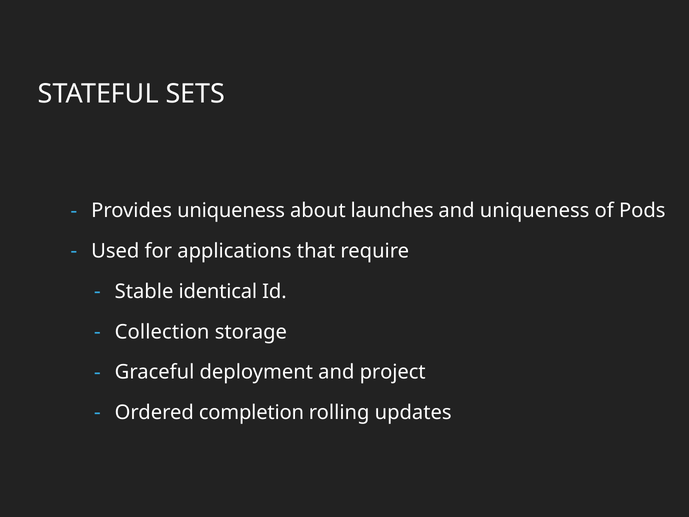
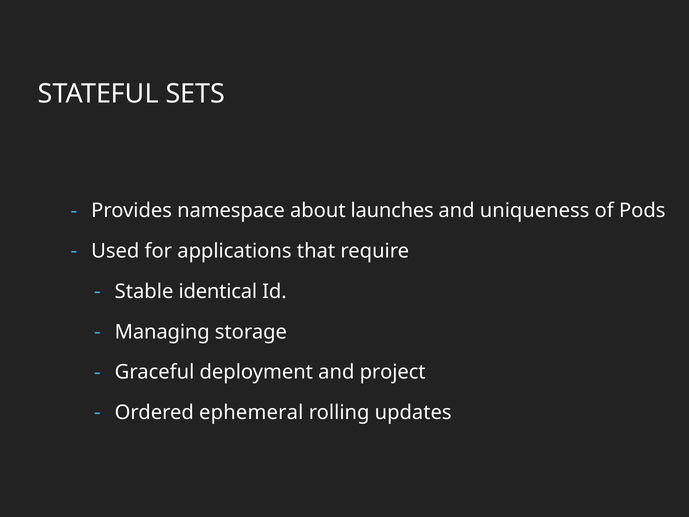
Provides uniqueness: uniqueness -> namespace (231, 211)
Collection: Collection -> Managing (162, 332)
completion: completion -> ephemeral (251, 413)
